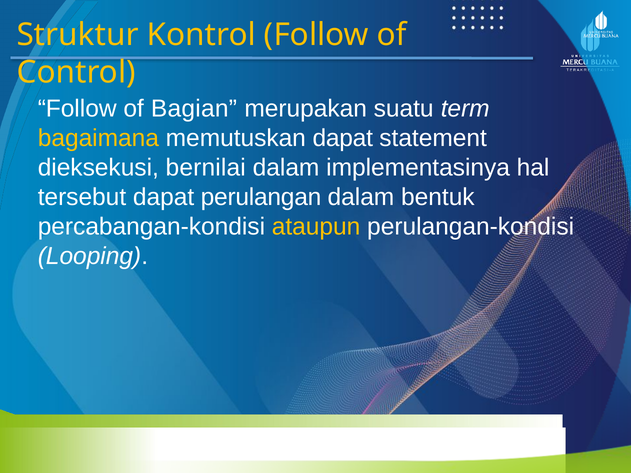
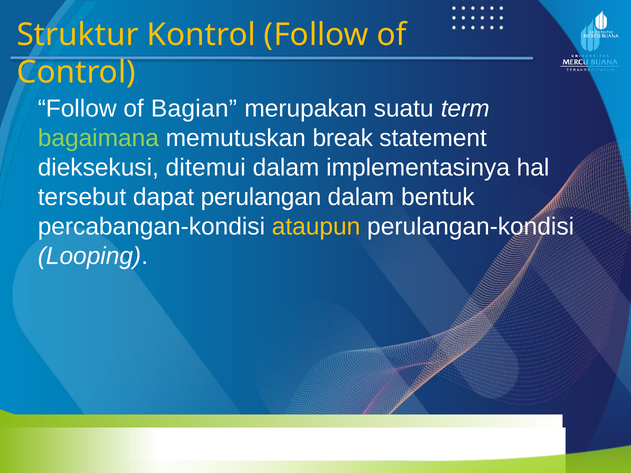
bagaimana colour: yellow -> light green (98, 138)
memutuskan dapat: dapat -> break (343, 138)
bernilai: bernilai -> ditemui (206, 168)
